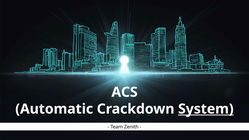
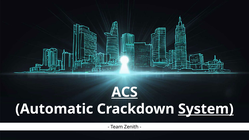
ACS underline: none -> present (125, 92)
